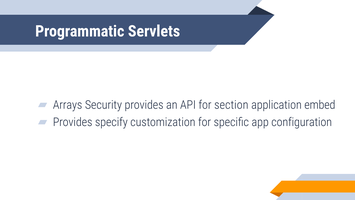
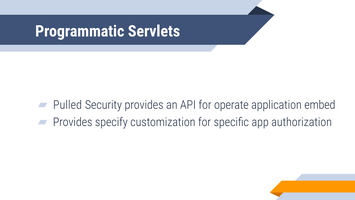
Arrays: Arrays -> Pulled (68, 105)
section: section -> operate (231, 105)
configuration: configuration -> authorization (302, 122)
